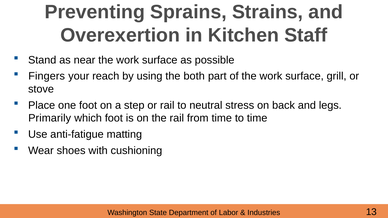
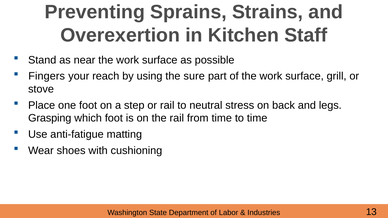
both: both -> sure (194, 76)
Primarily: Primarily -> Grasping (50, 118)
